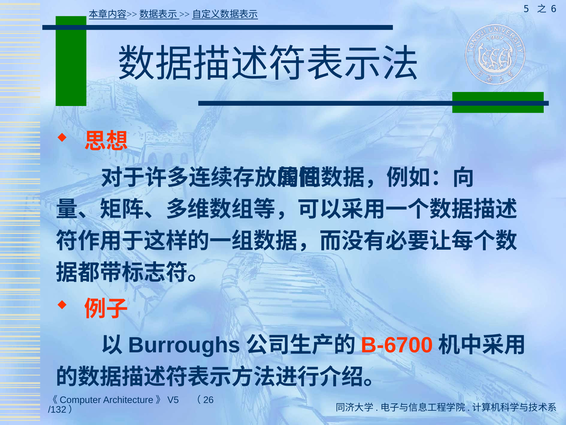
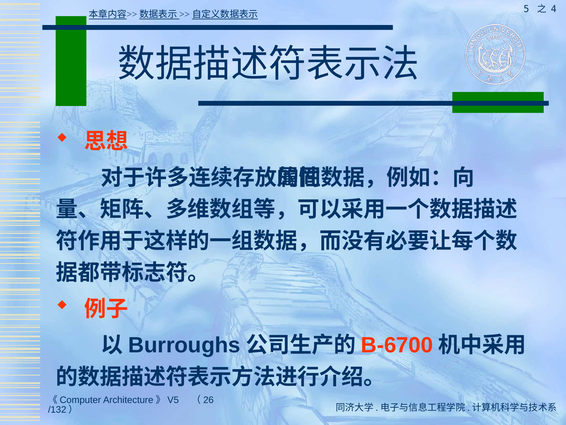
6: 6 -> 4 (554, 9)
